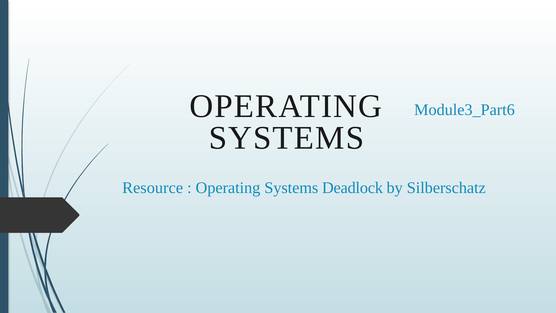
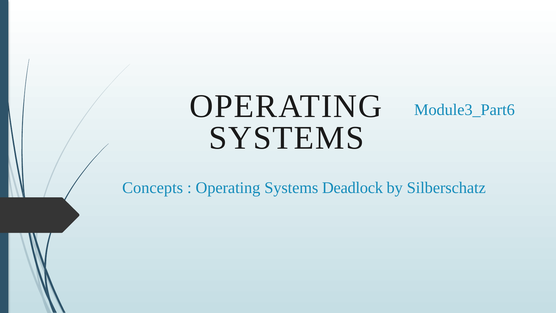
Resource: Resource -> Concepts (153, 188)
